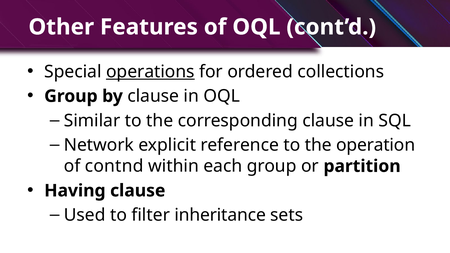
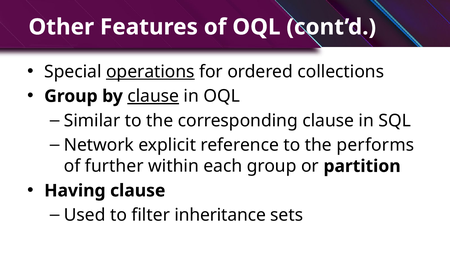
clause underline: none -> present (153, 96)
operation: operation -> performs (375, 145)
contnd: contnd -> further (114, 166)
